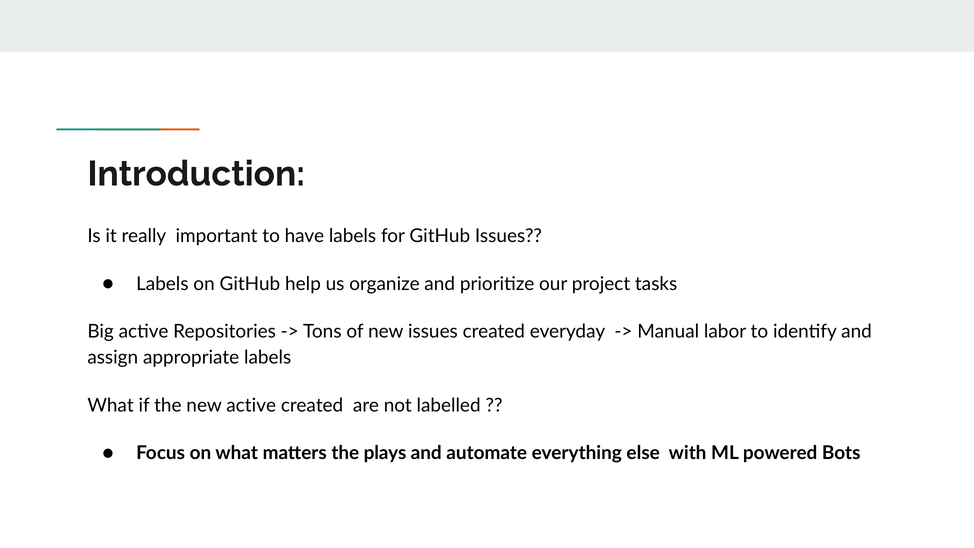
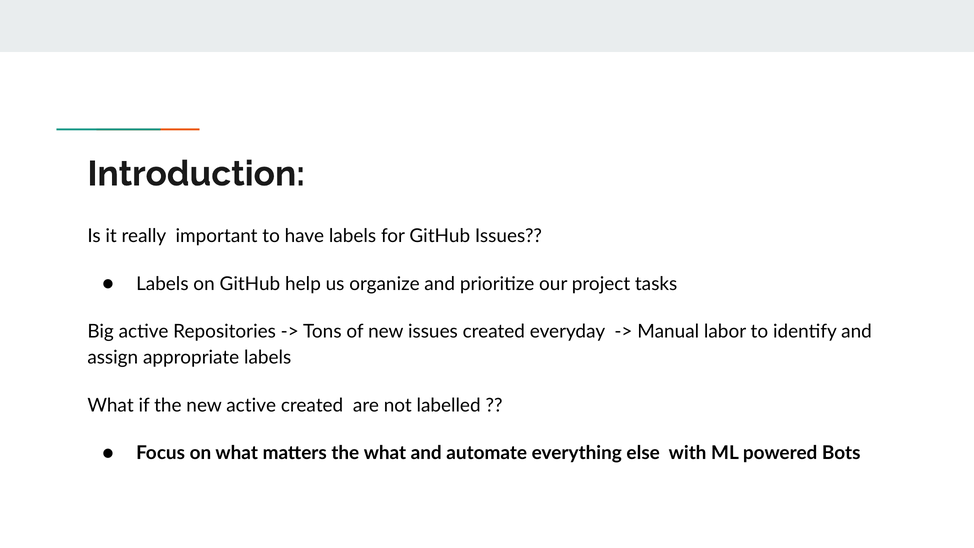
the plays: plays -> what (385, 453)
